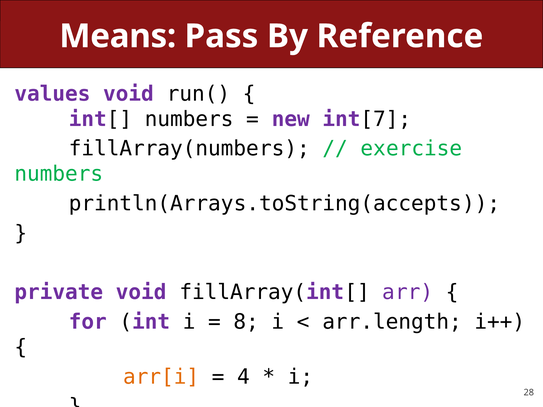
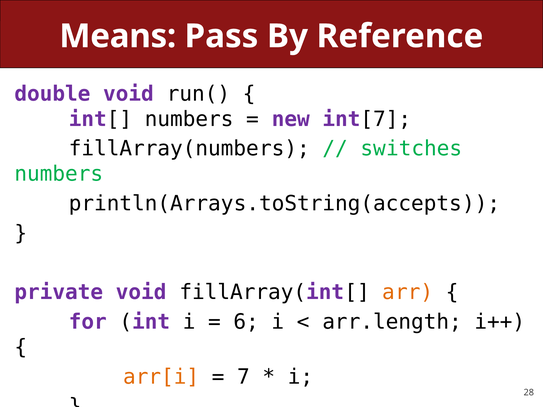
values: values -> double (53, 94)
exercise: exercise -> switches (411, 149)
arr colour: purple -> orange (408, 292)
8: 8 -> 6 (246, 322)
4: 4 -> 7 (244, 377)
